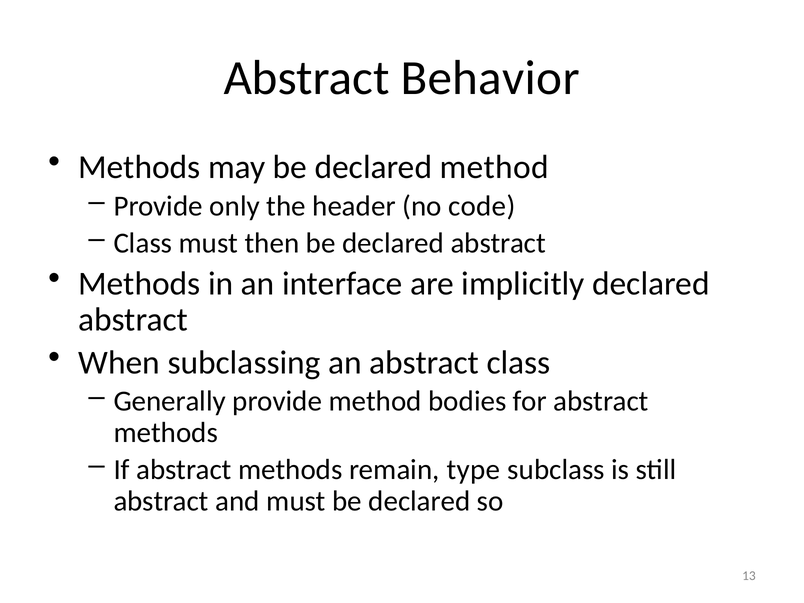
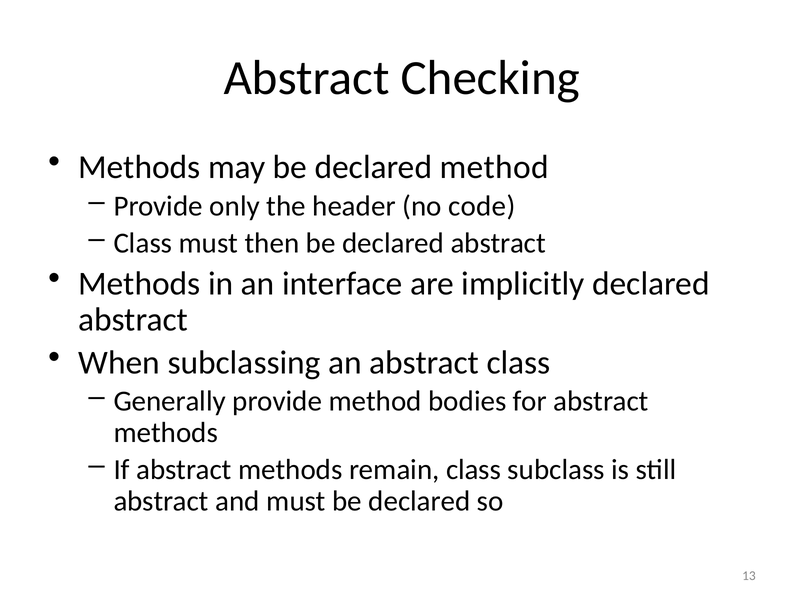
Behavior: Behavior -> Checking (490, 78)
remain type: type -> class (474, 470)
